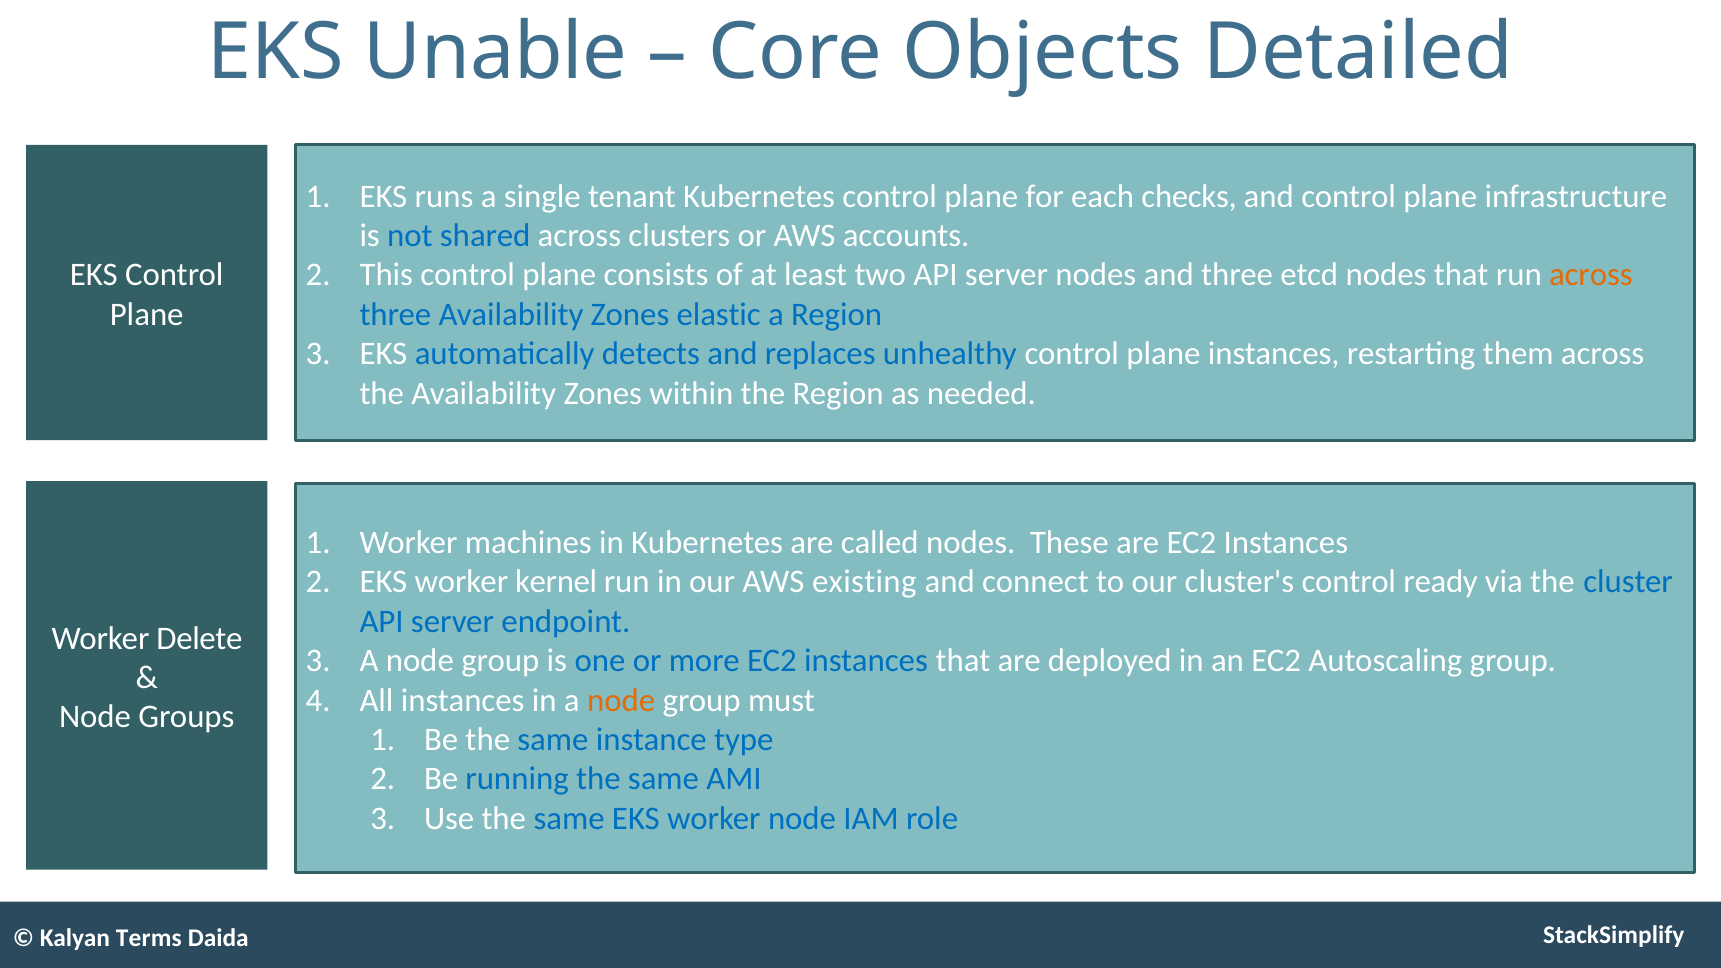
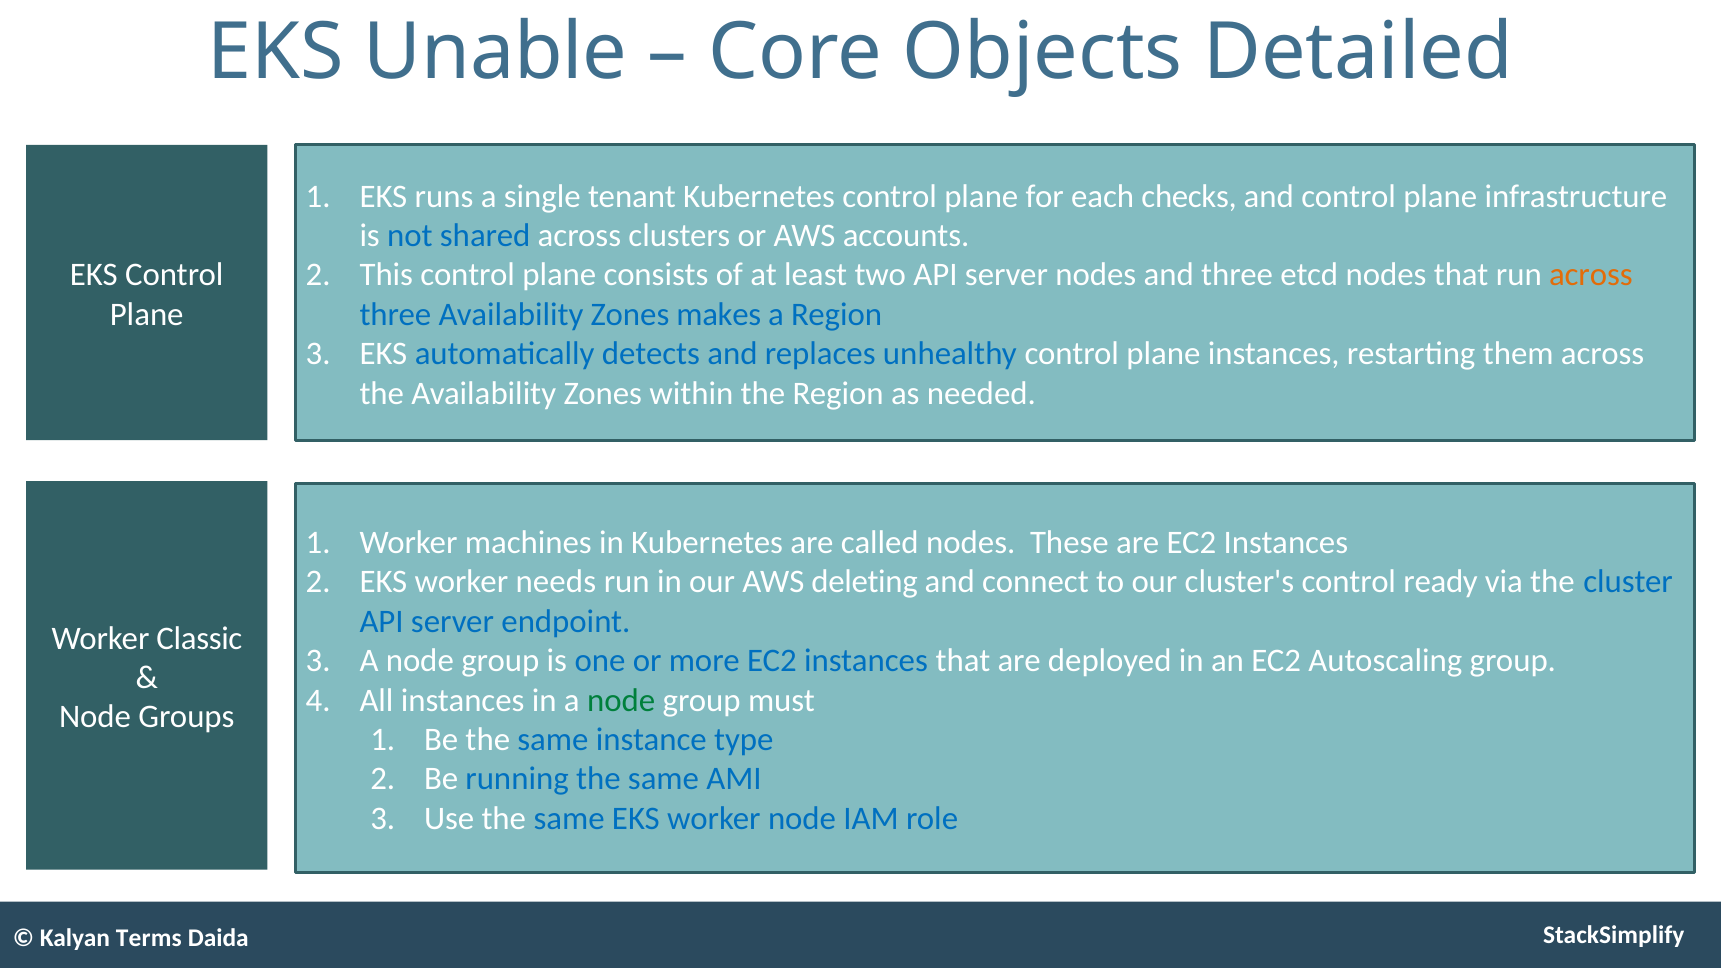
elastic: elastic -> makes (719, 315)
kernel: kernel -> needs (556, 582)
existing: existing -> deleting (865, 582)
Delete: Delete -> Classic (199, 638)
node colour: orange -> green (621, 700)
